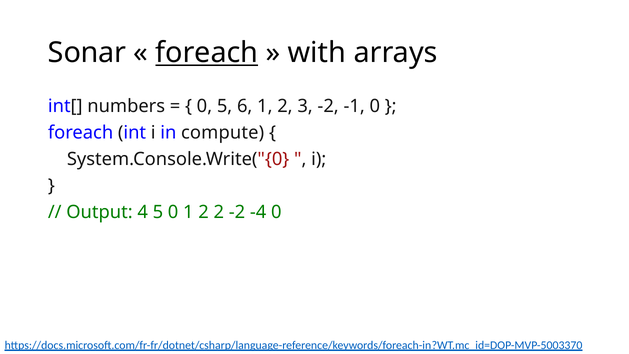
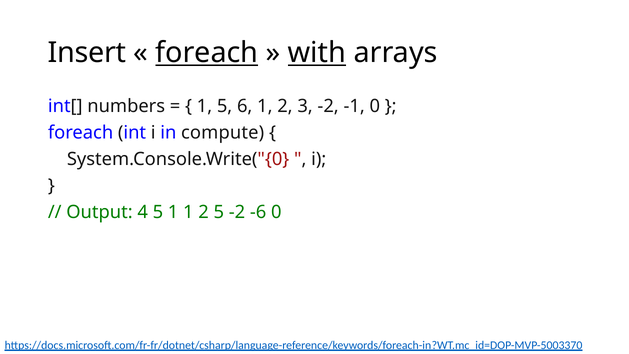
Sonar: Sonar -> Insert (87, 53)
with underline: none -> present (317, 53)
0: 0 -> 1 (204, 106)
5 0: 0 -> 1 (173, 212)
2 2: 2 -> 5 (219, 212)
-4: -4 -> -6 (258, 212)
